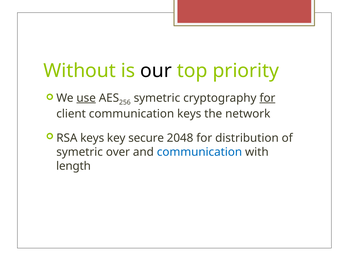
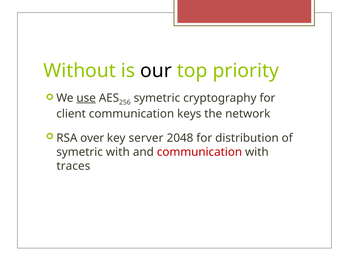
for underline: present -> none (267, 98)
RSA keys: keys -> over (92, 139)
secure: secure -> server (146, 139)
symetric over: over -> with (118, 152)
communication colour: blue -> red (199, 152)
length: length -> traces (73, 166)
